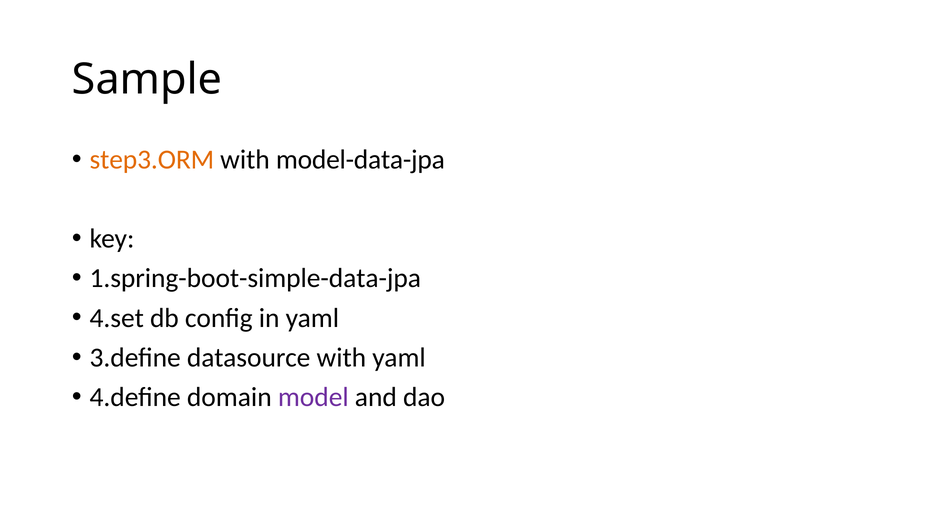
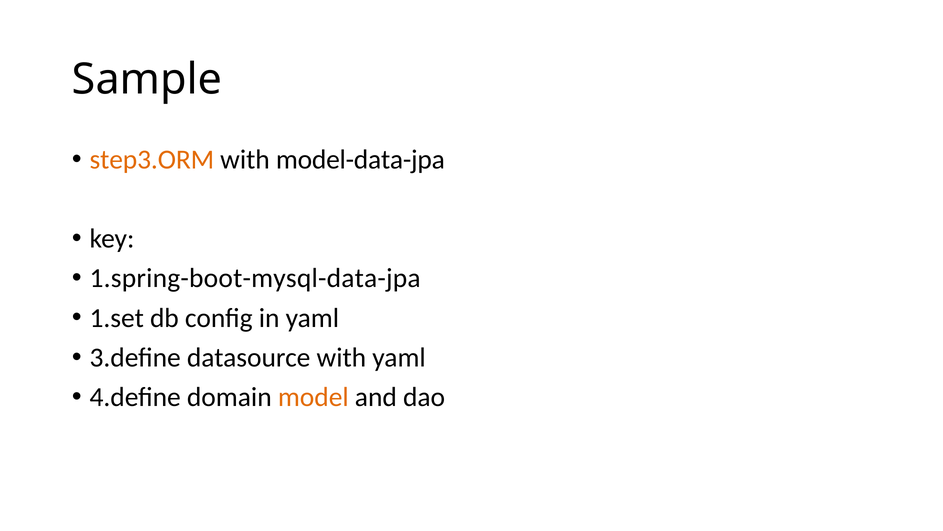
1.spring-boot-simple-data-jpa: 1.spring-boot-simple-data-jpa -> 1.spring-boot-mysql-data-jpa (255, 278)
4.set: 4.set -> 1.set (117, 318)
model colour: purple -> orange (313, 397)
